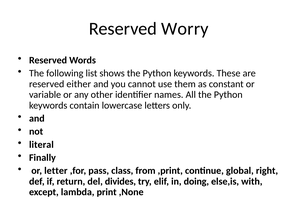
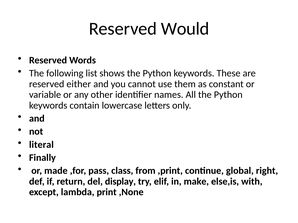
Worry: Worry -> Would (185, 29)
letter: letter -> made (56, 171)
divides: divides -> display (120, 182)
doing: doing -> make (196, 182)
